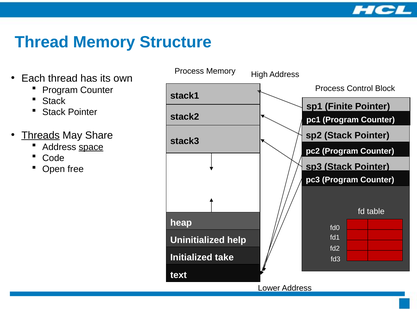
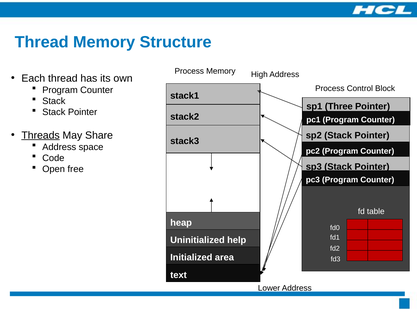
Finite: Finite -> Three (339, 106)
space underline: present -> none (91, 147)
take: take -> area (224, 257)
